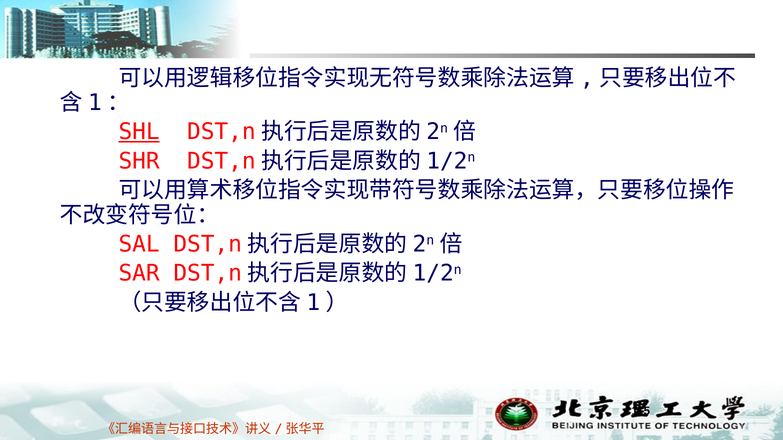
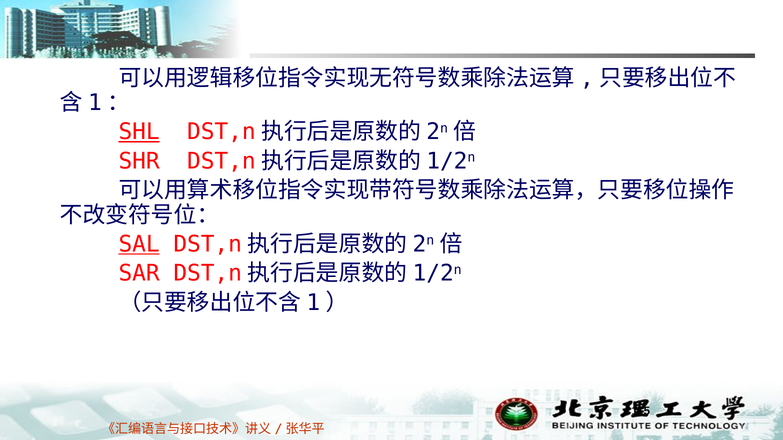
SAL underline: none -> present (139, 244)
